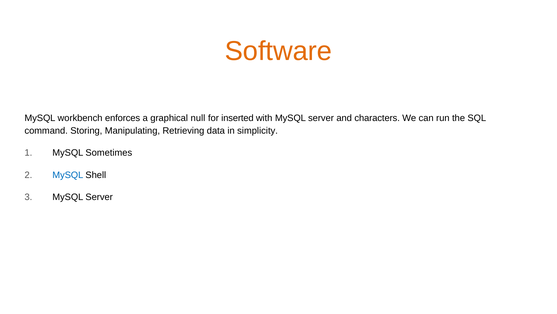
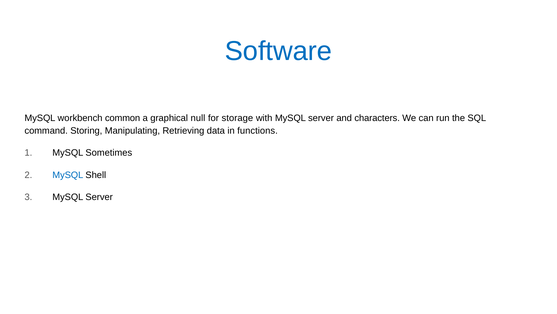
Software colour: orange -> blue (278, 51)
enforces: enforces -> common (123, 118)
inserted: inserted -> storage (237, 118)
simplicity: simplicity -> functions (258, 130)
